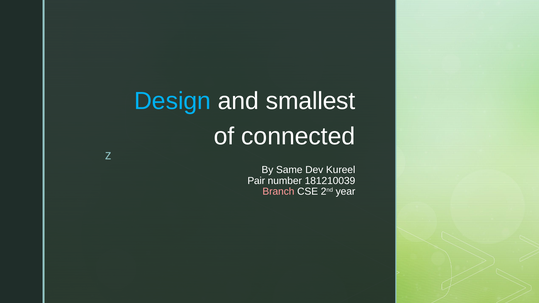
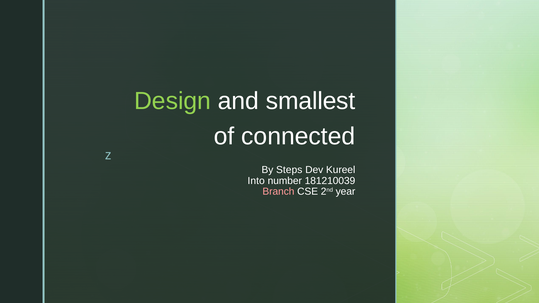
Design colour: light blue -> light green (173, 101)
Same: Same -> Steps (289, 170)
Pair: Pair -> Into (256, 181)
